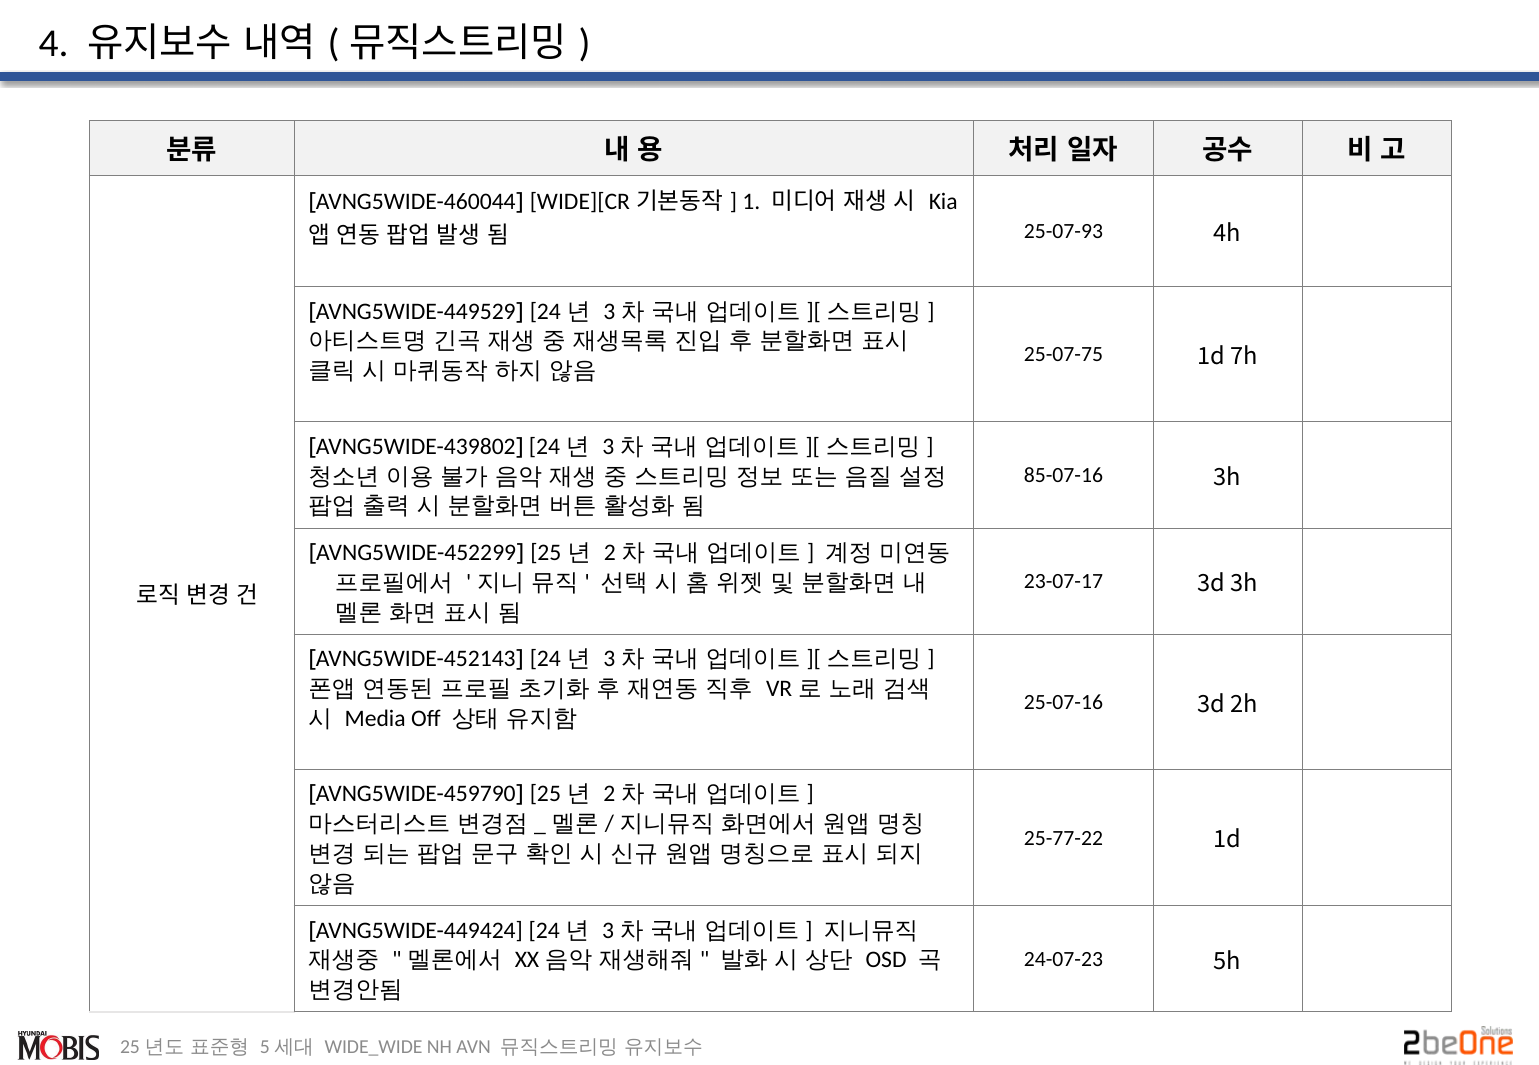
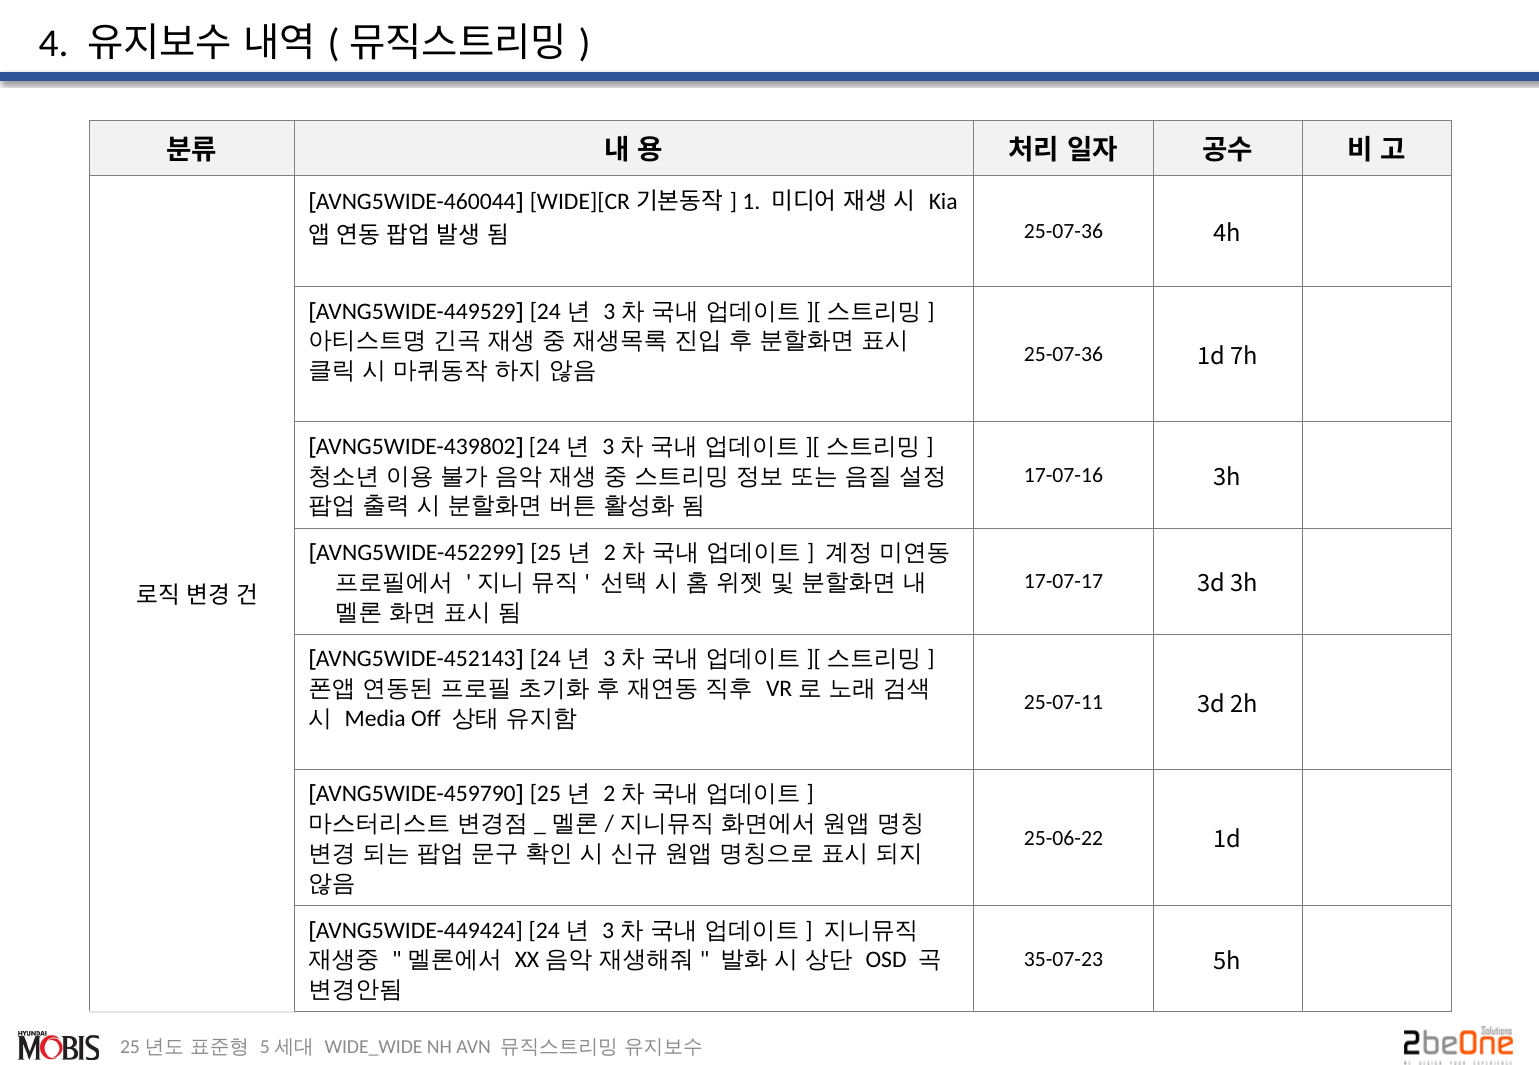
25-07-93: 25-07-93 -> 25-07-36 (1063, 231)
25-07-75: 25-07-75 -> 25-07-36 (1063, 355)
85-07-16: 85-07-16 -> 17-07-16 (1063, 476)
23-07-17: 23-07-17 -> 17-07-17 (1063, 582)
25-07-16: 25-07-16 -> 25-07-11 (1063, 703)
25-77-22: 25-77-22 -> 25-06-22 (1063, 838)
24-07-23: 24-07-23 -> 35-07-23 (1063, 959)
